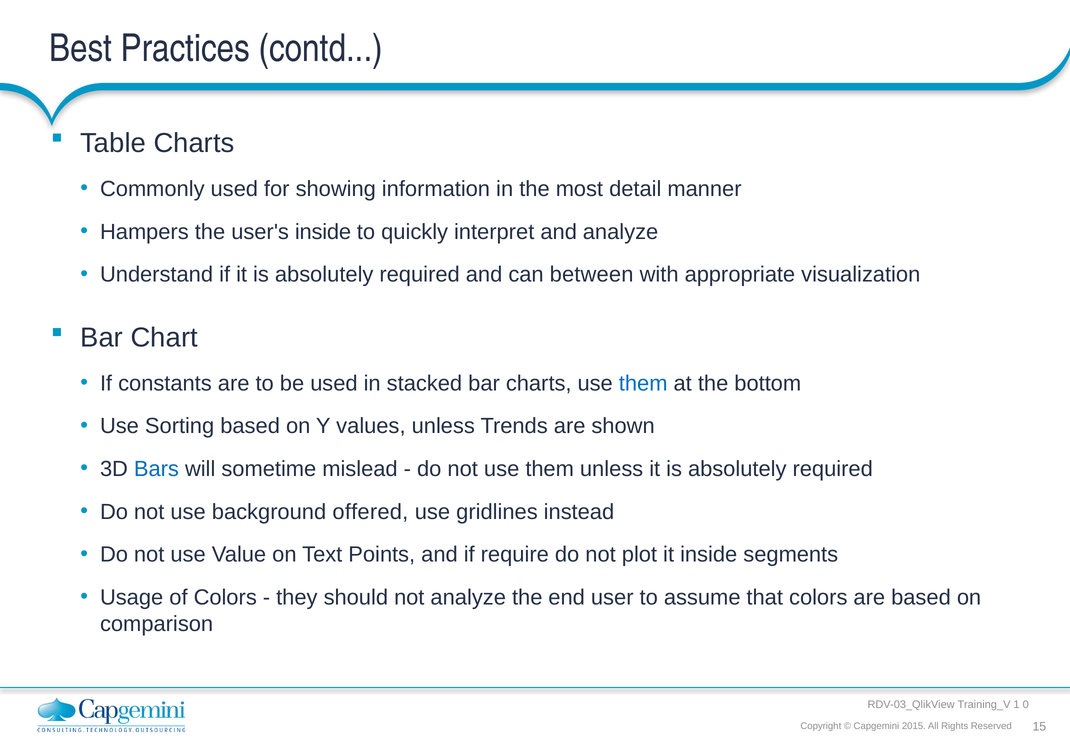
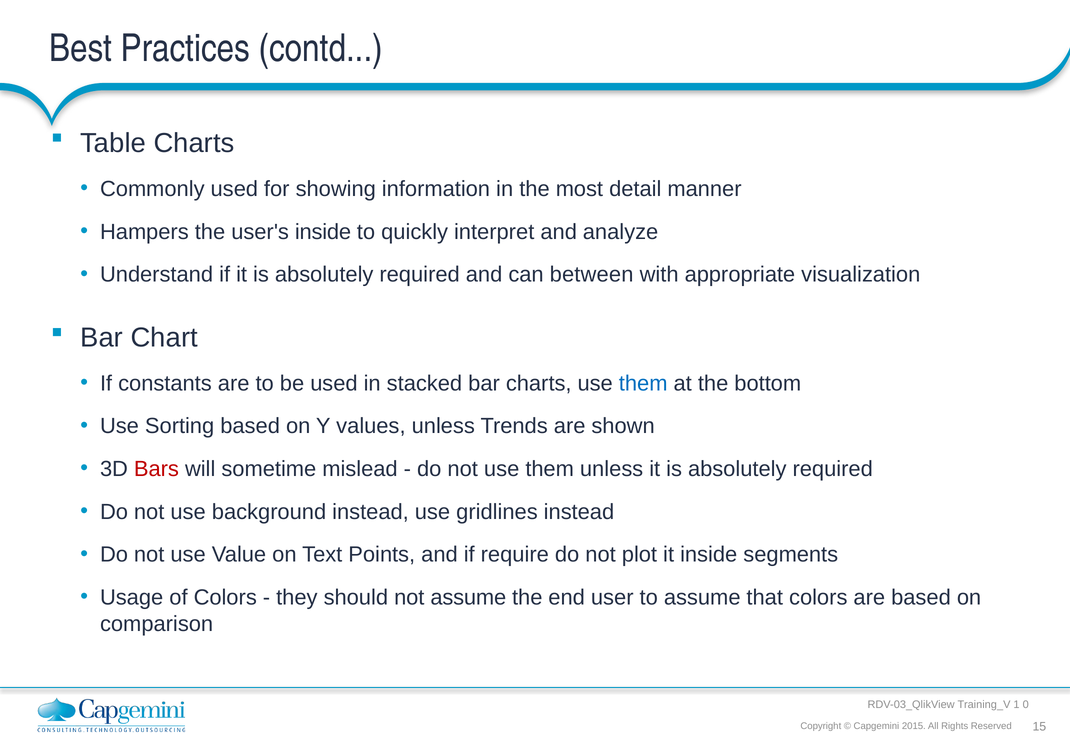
Bars colour: blue -> red (156, 469)
background offered: offered -> instead (371, 512)
not analyze: analyze -> assume (468, 597)
